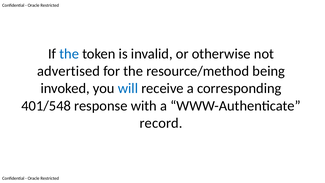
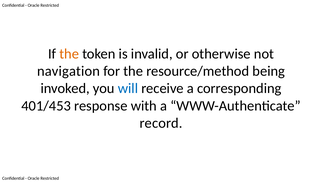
the colour: blue -> orange (69, 54)
advertised: advertised -> navigation (69, 71)
401/548: 401/548 -> 401/453 (46, 106)
